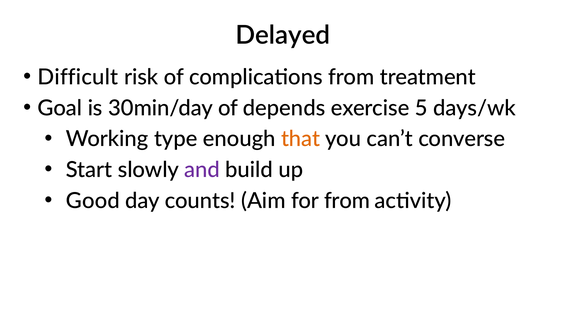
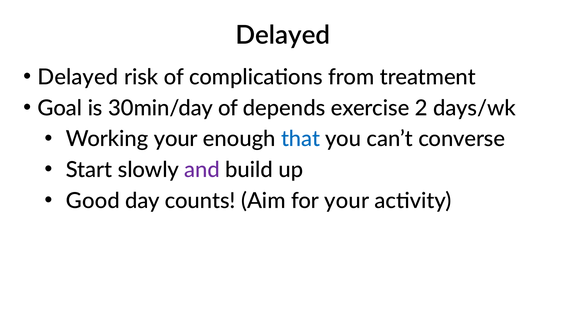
Difficult: Difficult -> Delayed (78, 77)
5: 5 -> 2 (421, 108)
Working type: type -> your (176, 139)
that colour: orange -> blue (301, 139)
for from: from -> your (347, 201)
